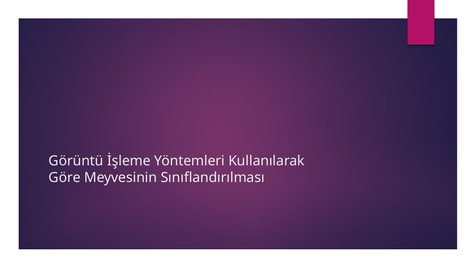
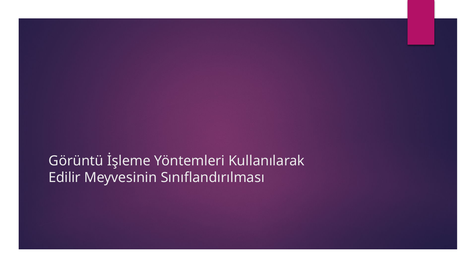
Göre: Göre -> Edilir (65, 177)
